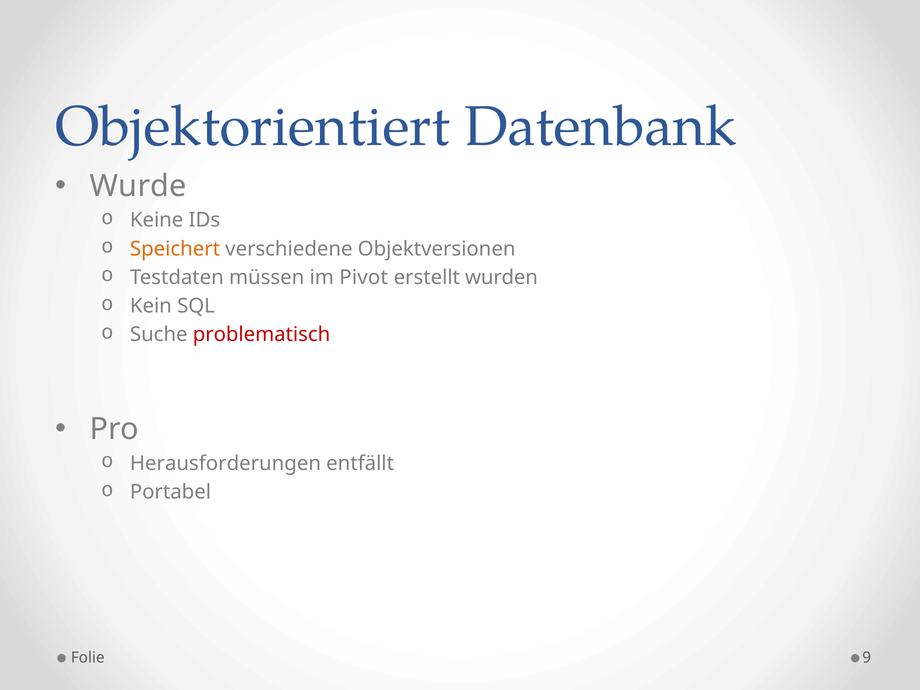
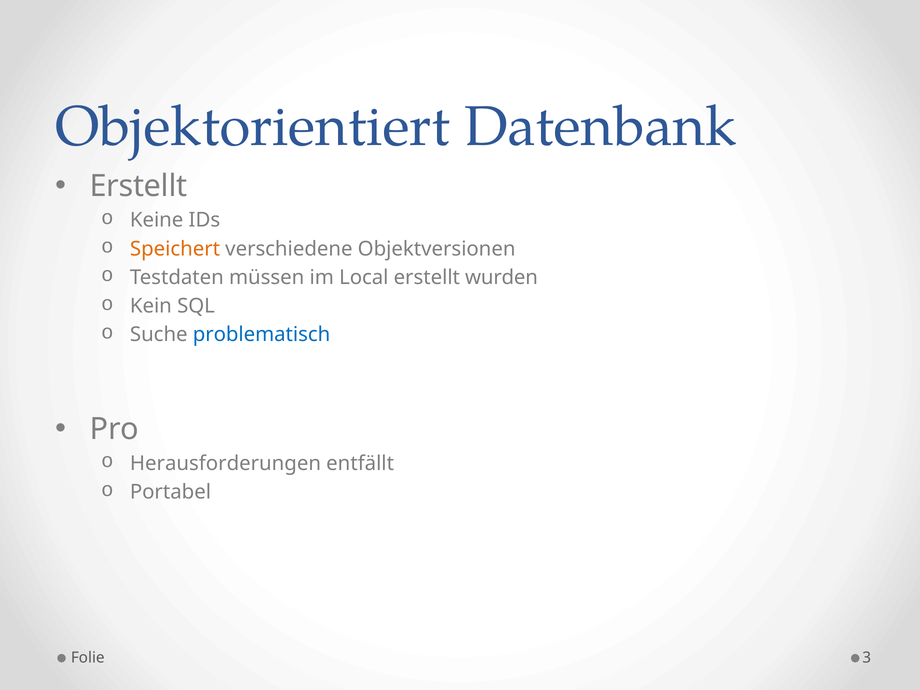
Wurde: Wurde -> Erstellt (138, 186)
Pivot: Pivot -> Local (364, 277)
problematisch colour: red -> blue (262, 335)
9: 9 -> 3 (867, 658)
